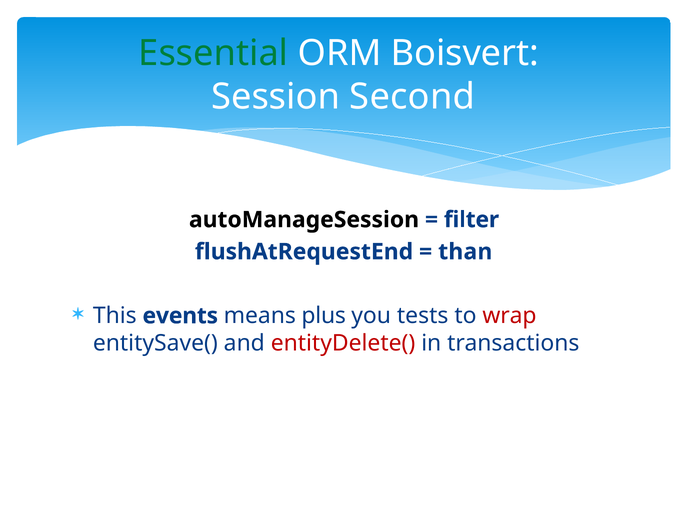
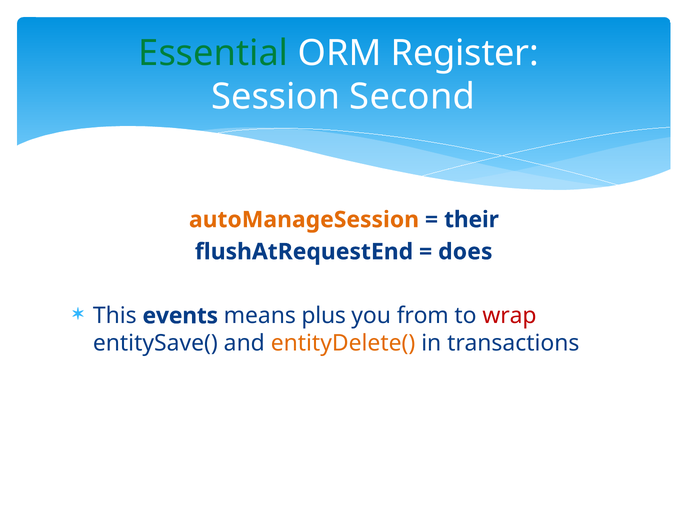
Boisvert: Boisvert -> Register (465, 53)
autoManageSession colour: black -> orange (304, 220)
filter: filter -> their (471, 220)
than: than -> does (465, 252)
tests: tests -> from (423, 316)
entityDelete( colour: red -> orange (343, 343)
